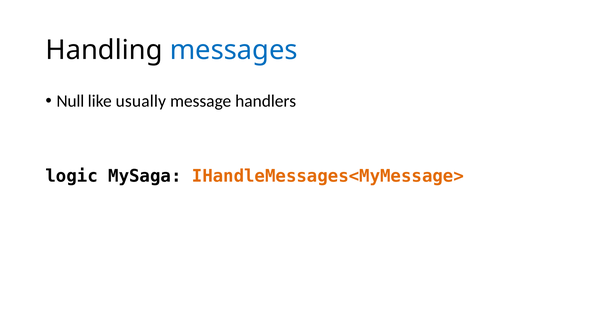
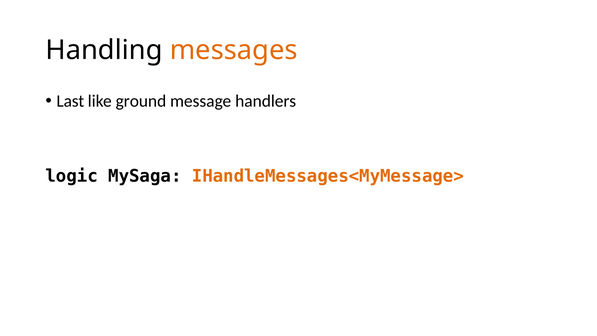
messages colour: blue -> orange (234, 50)
Null: Null -> Last (70, 101)
usually: usually -> ground (141, 101)
